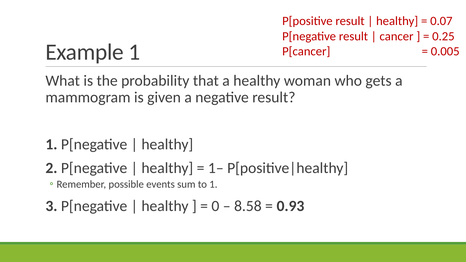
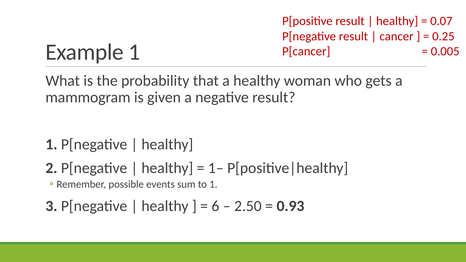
0: 0 -> 6 (215, 206)
8.58: 8.58 -> 2.50 (248, 206)
